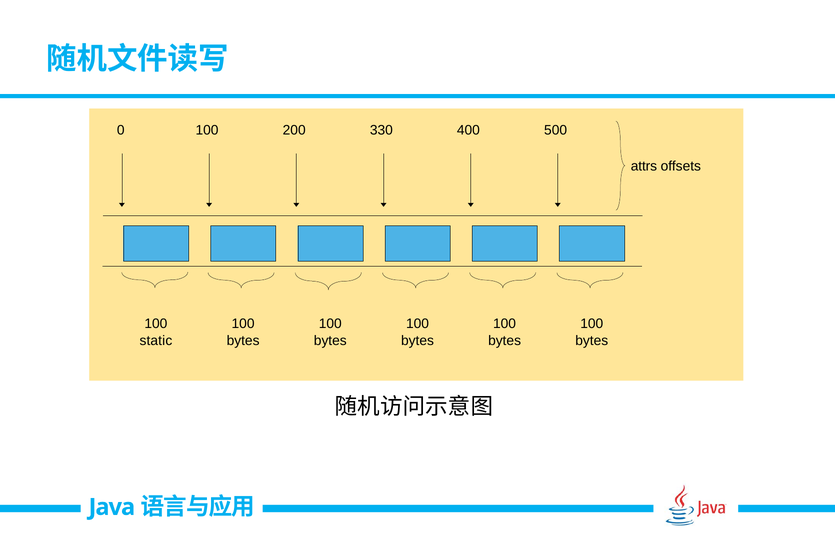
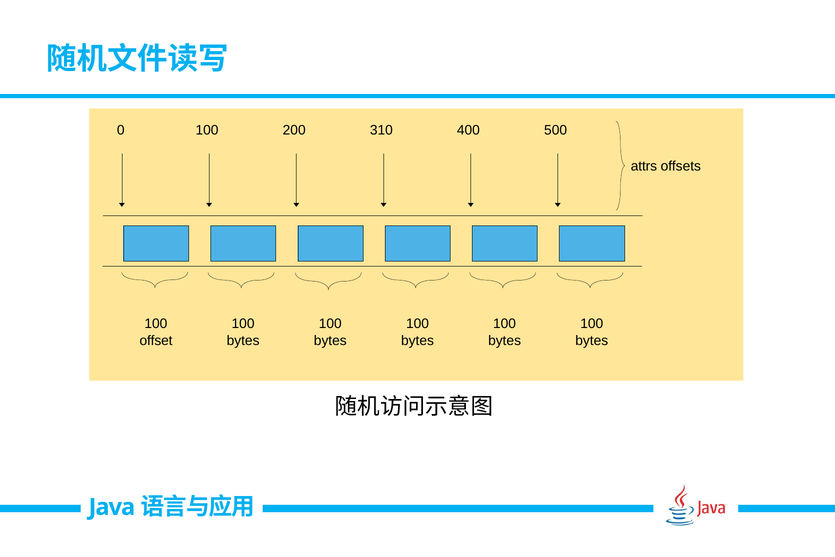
330: 330 -> 310 (381, 130)
static: static -> offset (156, 340)
